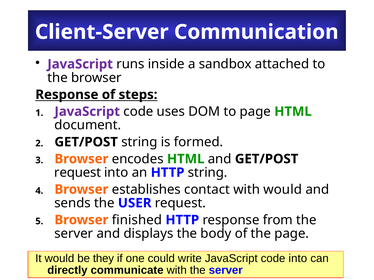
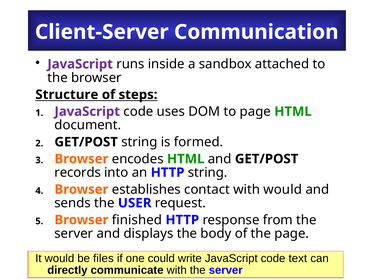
Response: Response -> Structure (67, 95)
request: request -> records (78, 173)
they: they -> files (103, 259)
code into: into -> text (298, 259)
